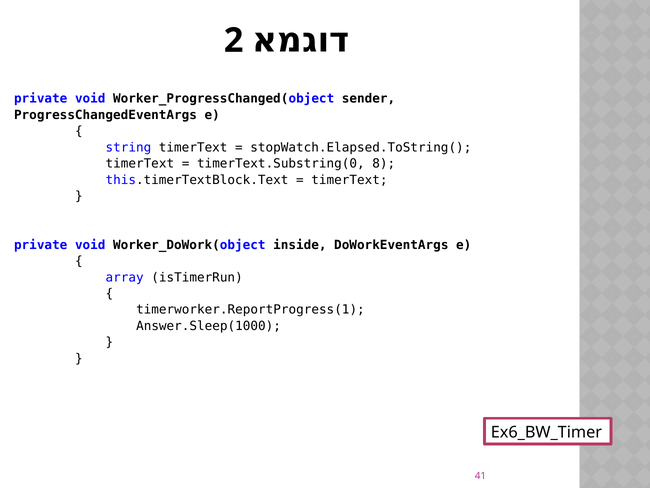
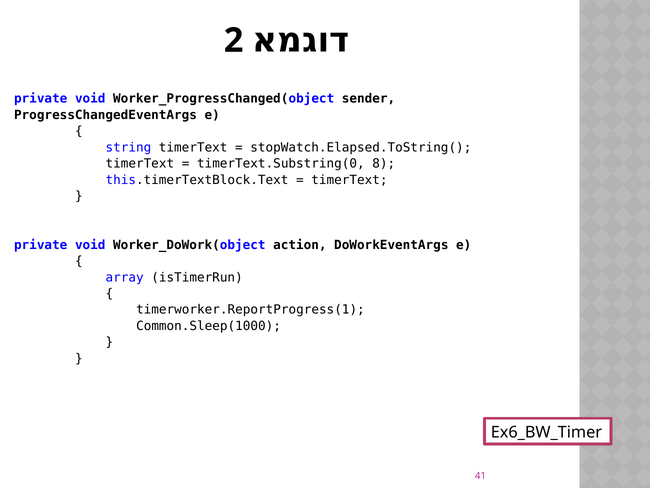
inside: inside -> action (300, 245)
Answer.Sleep(1000: Answer.Sleep(1000 -> Common.Sleep(1000 (209, 326)
